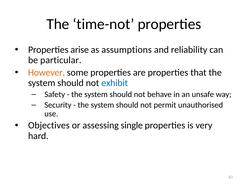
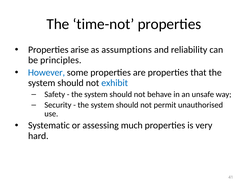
particular: particular -> principles (61, 60)
However colour: orange -> blue (46, 73)
Objectives: Objectives -> Systematic (49, 125)
single: single -> much (132, 125)
